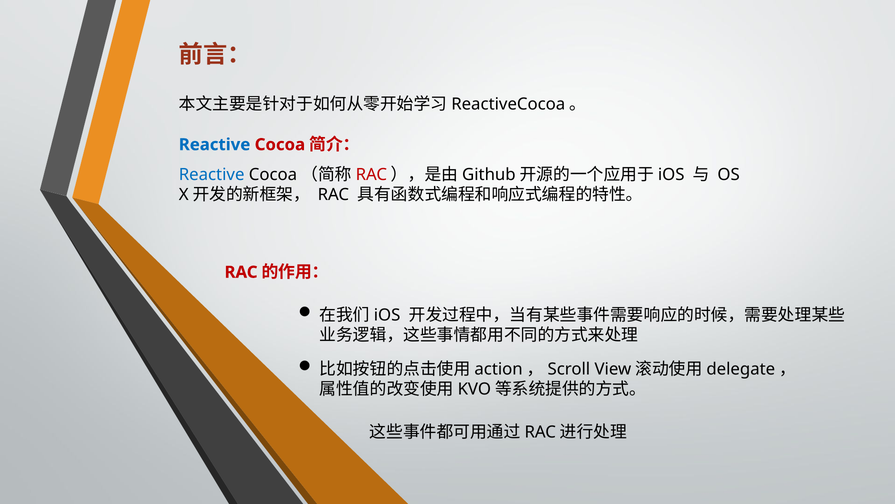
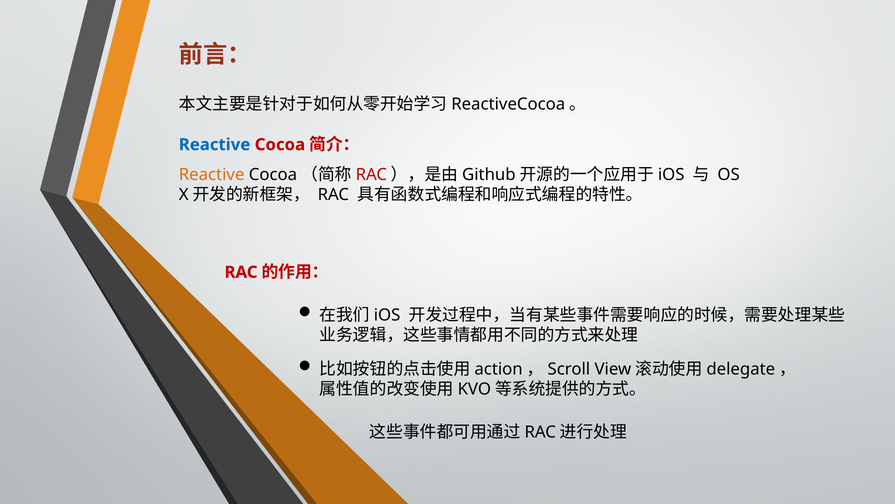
Reactive colour: blue -> orange (212, 174)
